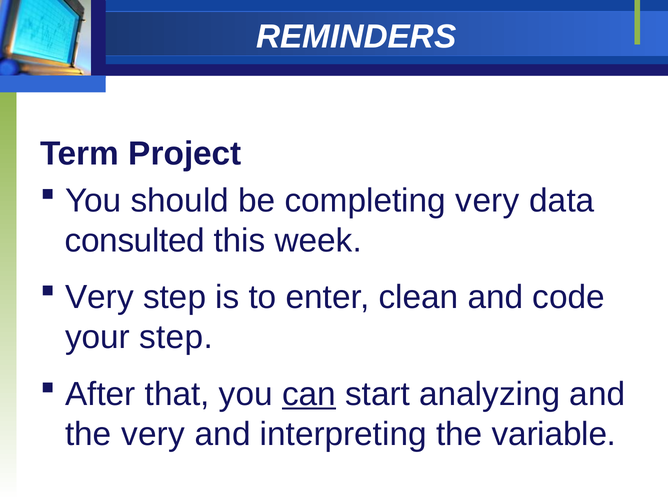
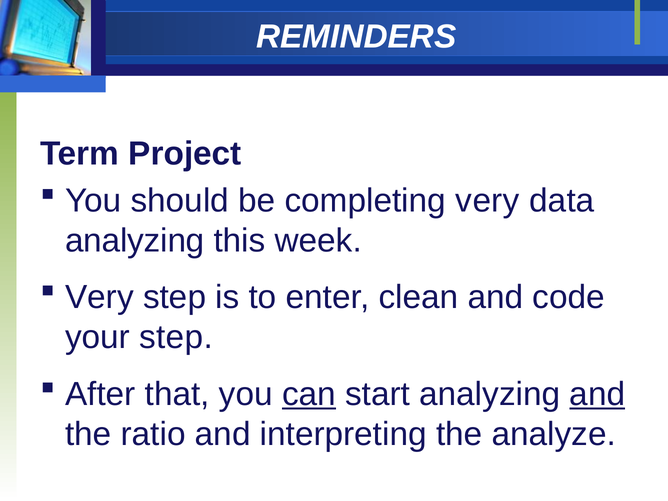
consulted: consulted -> analyzing (135, 241)
and underline: none -> present (597, 394)
the very: very -> ratio (153, 434)
variable: variable -> analyze (554, 434)
